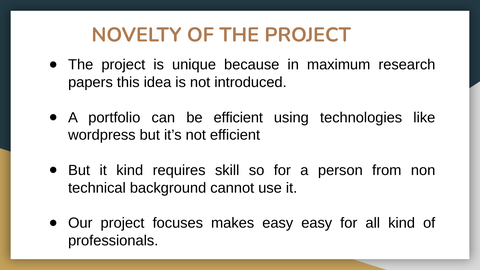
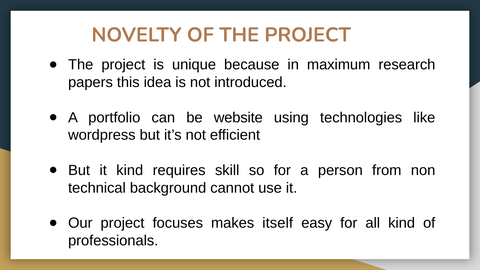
be efficient: efficient -> website (238, 118)
makes easy: easy -> itself (278, 223)
